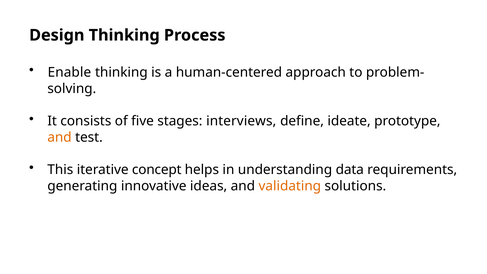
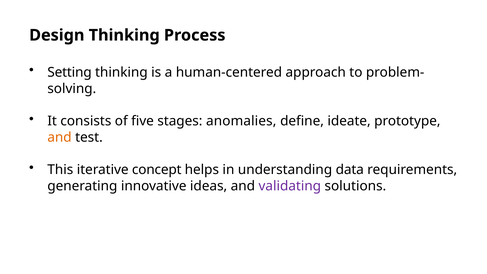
Enable: Enable -> Setting (70, 72)
interviews: interviews -> anomalies (241, 121)
validating colour: orange -> purple (290, 186)
